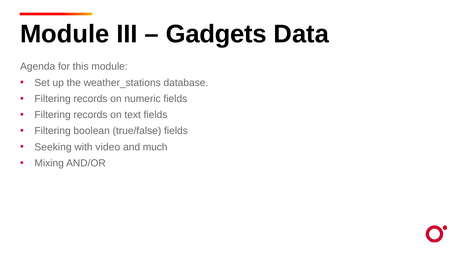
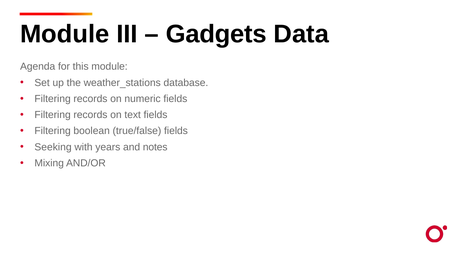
video: video -> years (108, 147)
much: much -> notes (155, 147)
